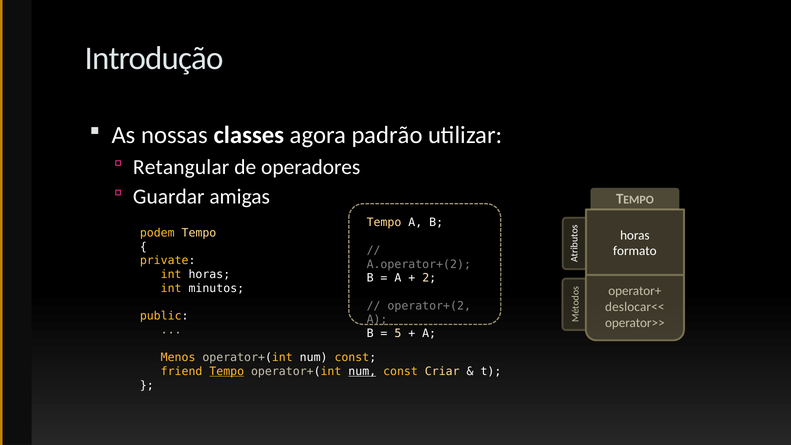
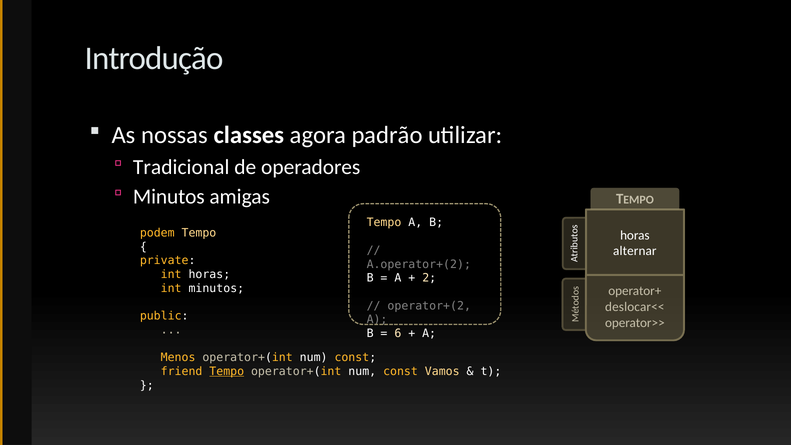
Retangular: Retangular -> Tradicional (181, 167)
Guardar: Guardar -> Minutos (169, 197)
formato: formato -> alternar (635, 251)
5: 5 -> 6 (398, 333)
num underline: present -> none (362, 371)
Criar: Criar -> Vamos (442, 371)
